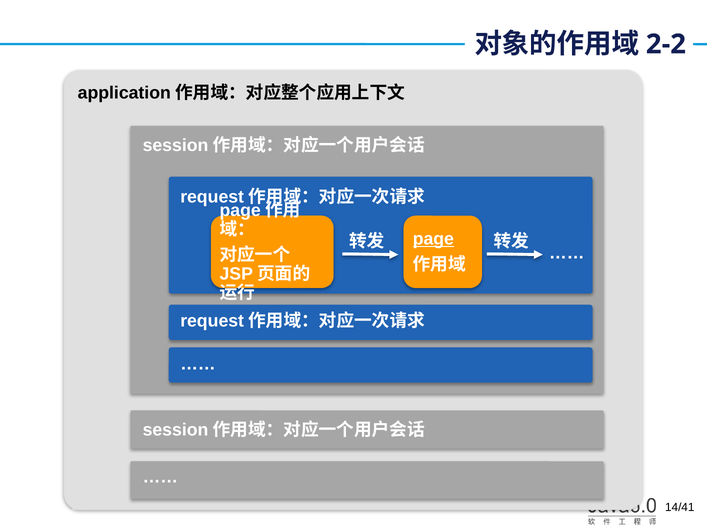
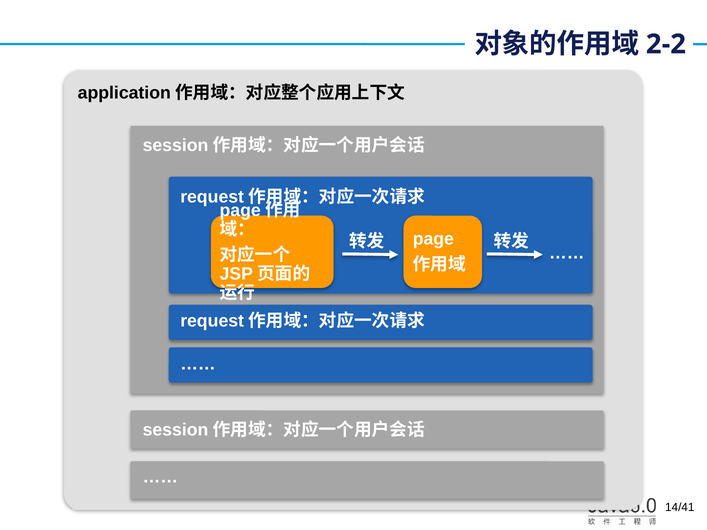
page underline: present -> none (433, 239)
